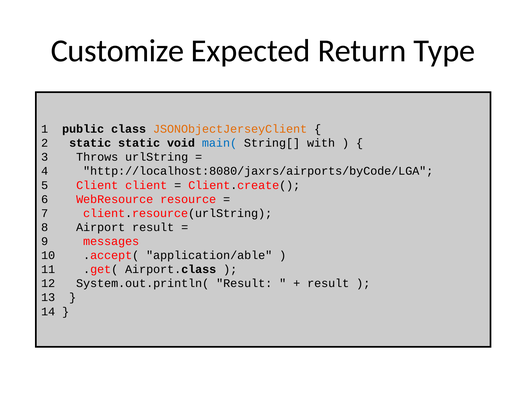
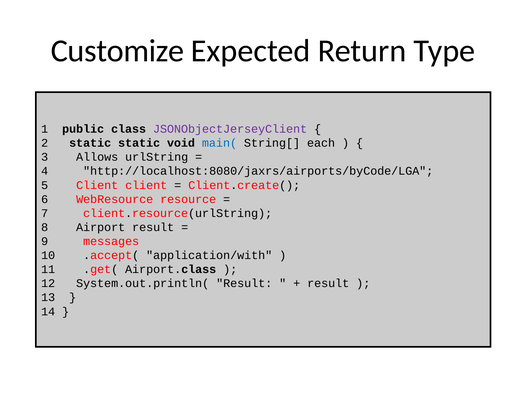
JSONObjectJerseyClient colour: orange -> purple (230, 129)
with: with -> each (321, 143)
Throws: Throws -> Allows (97, 157)
application/able: application/able -> application/with (209, 256)
